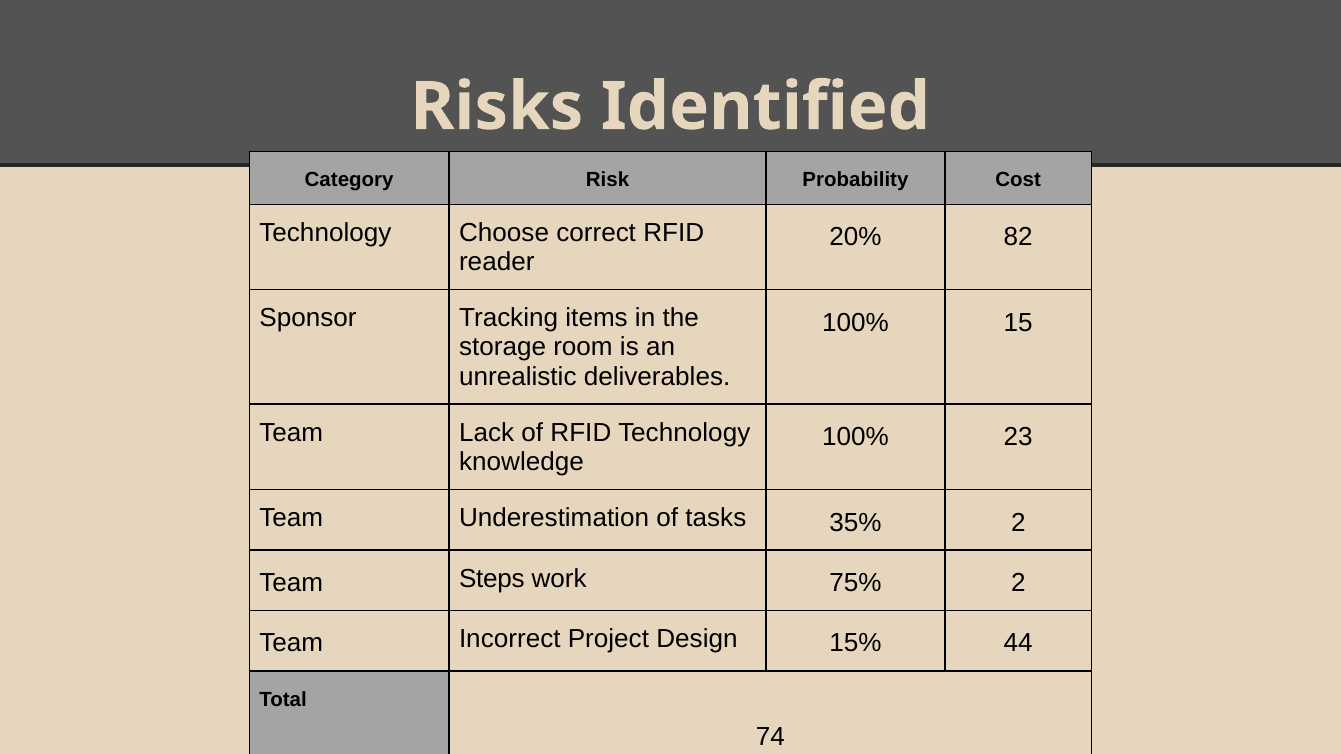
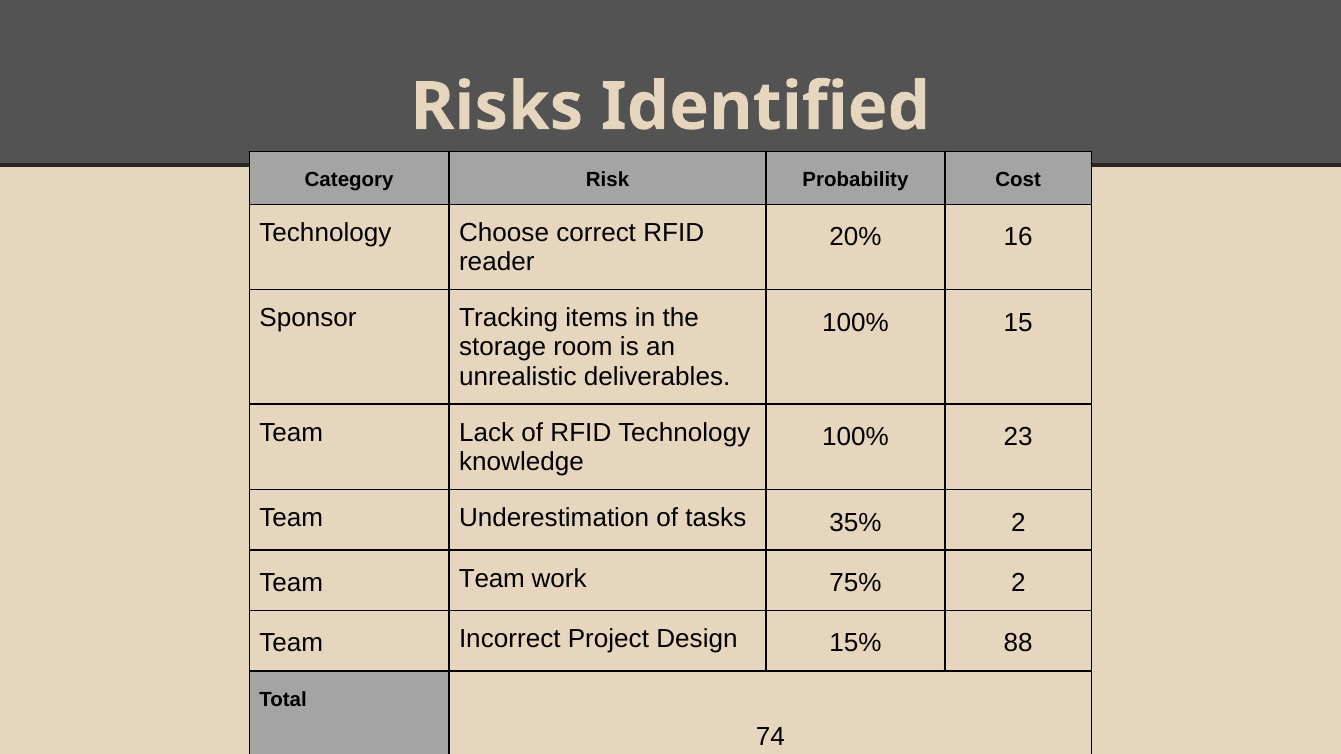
82: 82 -> 16 (1018, 237)
Team Steps: Steps -> Team (492, 579)
44: 44 -> 88 (1018, 644)
